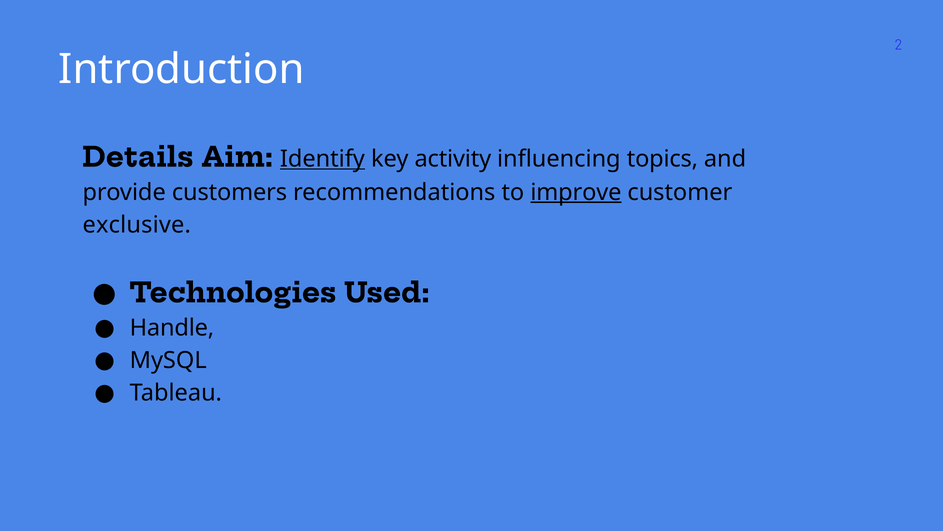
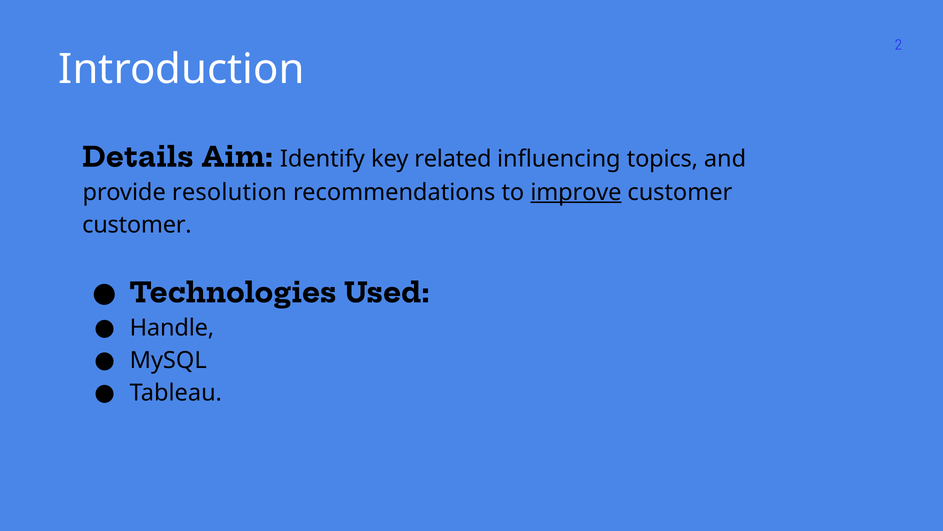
Identify underline: present -> none (322, 159)
activity: activity -> related (453, 159)
customers: customers -> resolution (229, 192)
exclusive: exclusive -> customer (137, 225)
